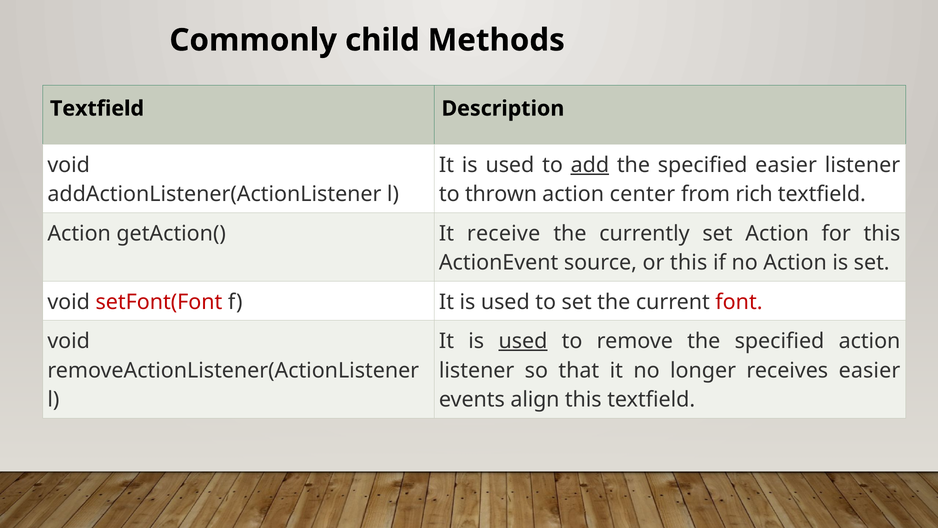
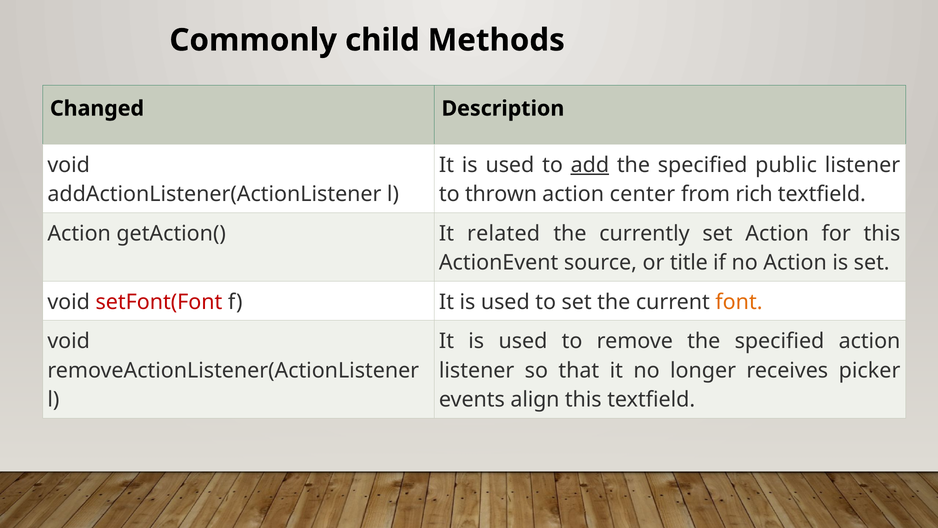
Textfield: Textfield -> Changed (97, 108)
specified easier: easier -> public (786, 165)
receive: receive -> related (504, 233)
or this: this -> title (689, 263)
font colour: red -> orange (739, 302)
used underline: present -> none (523, 341)
receives easier: easier -> picker (870, 370)
